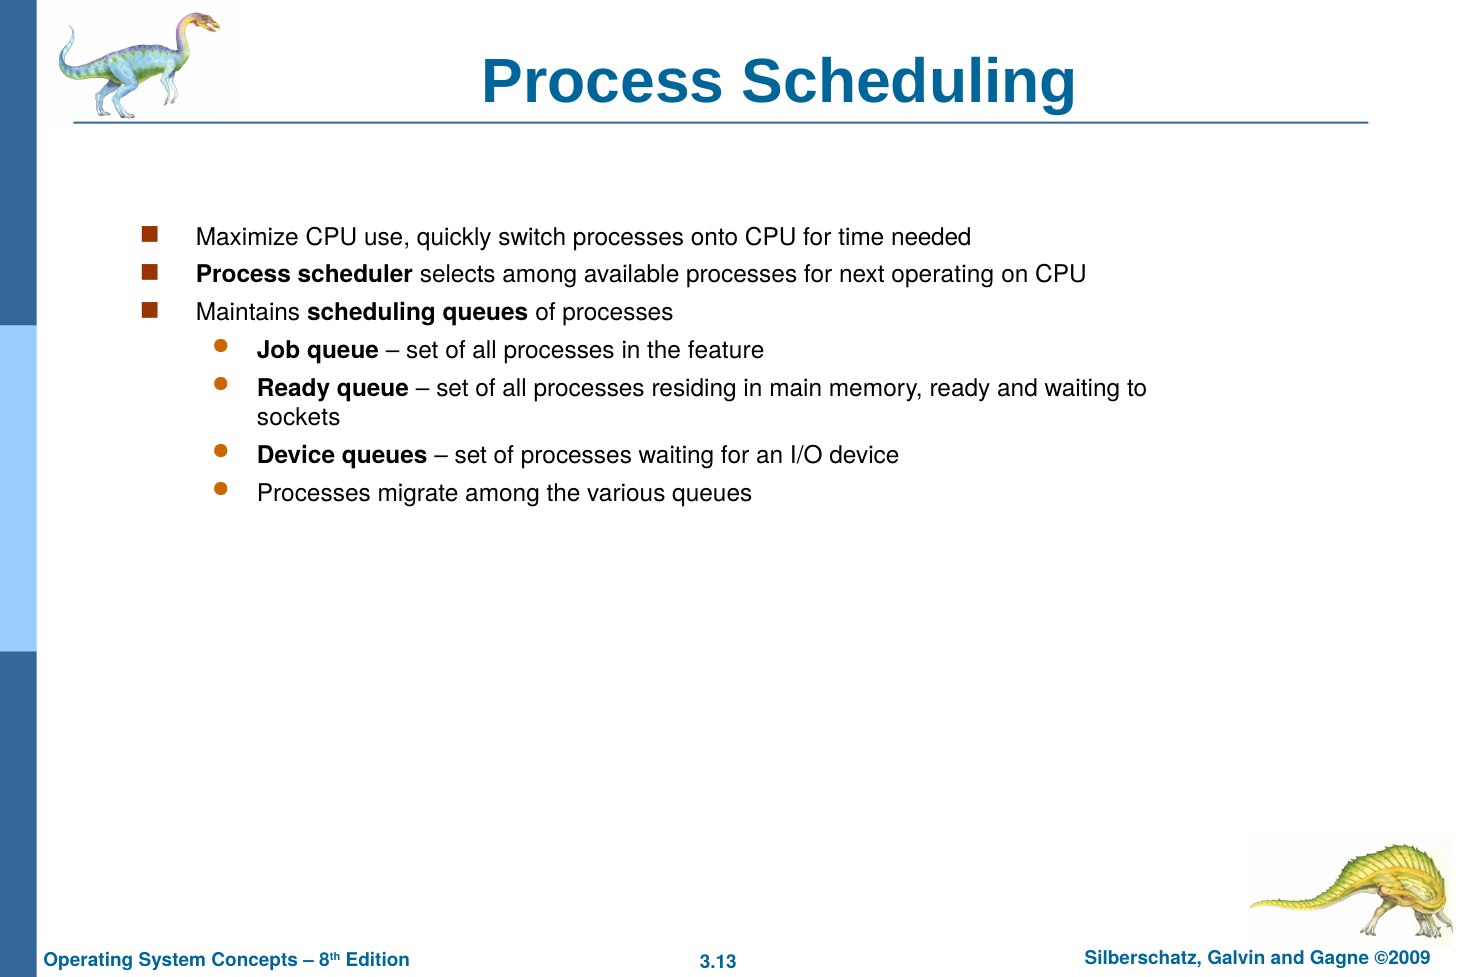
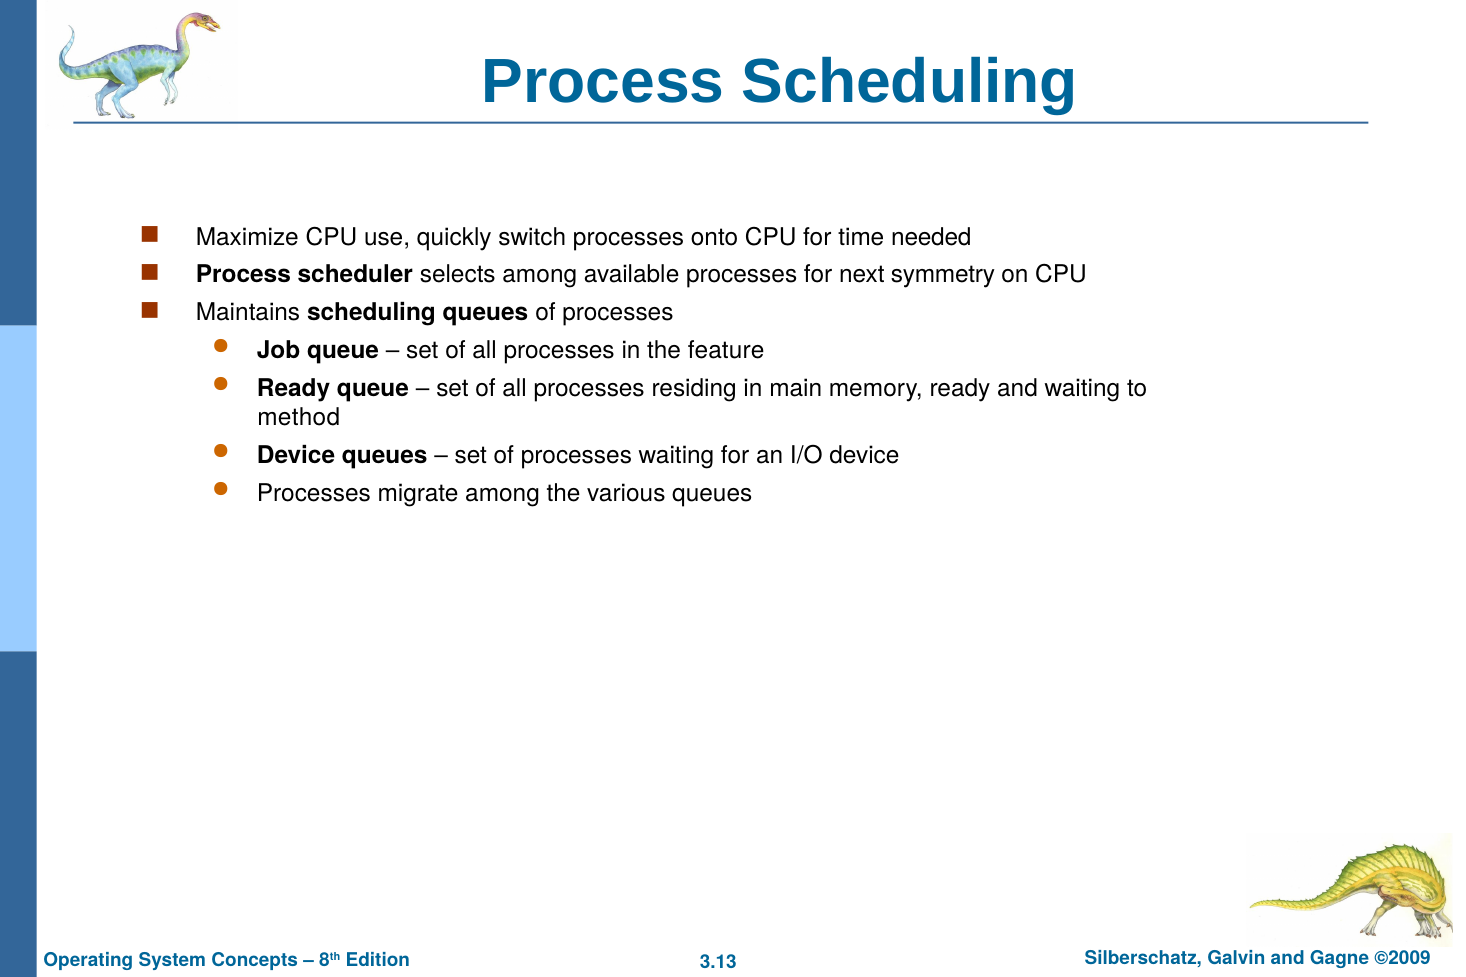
next operating: operating -> symmetry (943, 275)
sockets: sockets -> method (299, 418)
